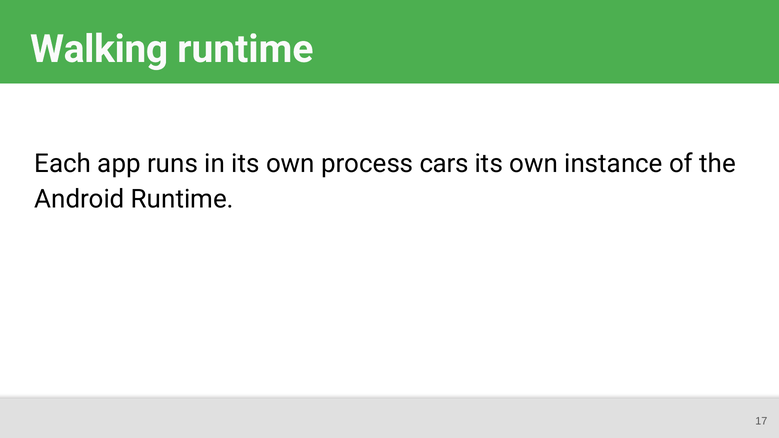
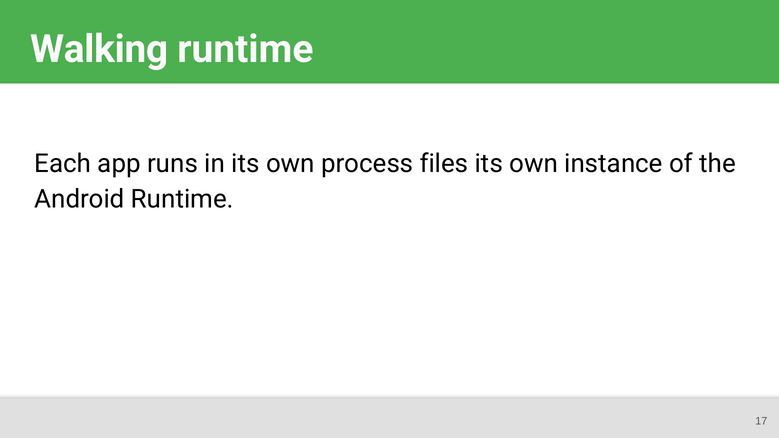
cars: cars -> files (444, 164)
